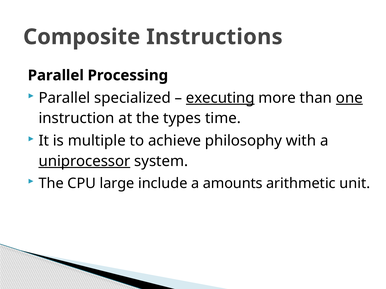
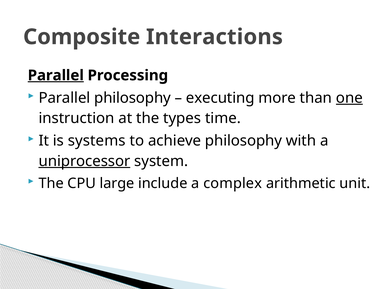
Instructions: Instructions -> Interactions (214, 37)
Parallel underline: none -> present (56, 75)
Parallel specialized: specialized -> philosophy (133, 98)
executing underline: present -> none (220, 98)
multiple: multiple -> systems (97, 141)
amounts: amounts -> complex (233, 184)
